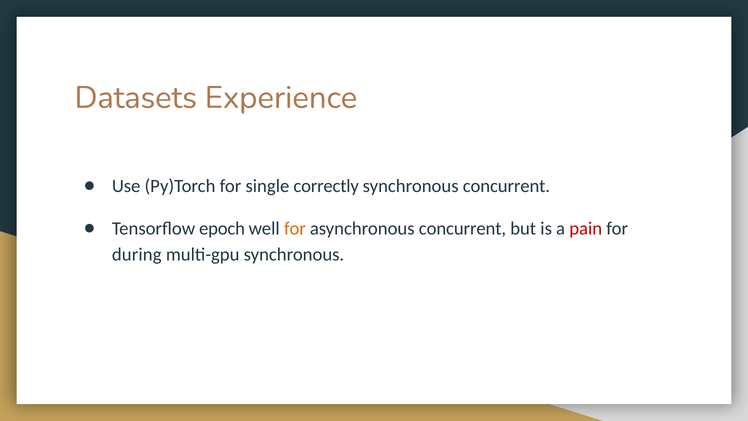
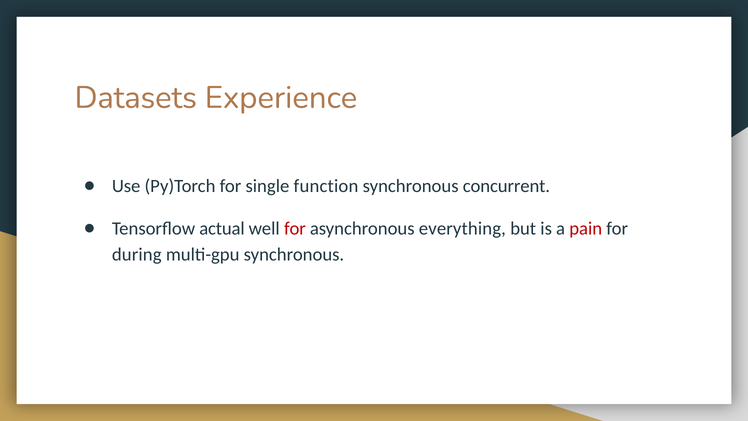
correctly: correctly -> function (326, 186)
epoch: epoch -> actual (222, 229)
for colour: orange -> red (295, 229)
asynchronous concurrent: concurrent -> everything (462, 229)
